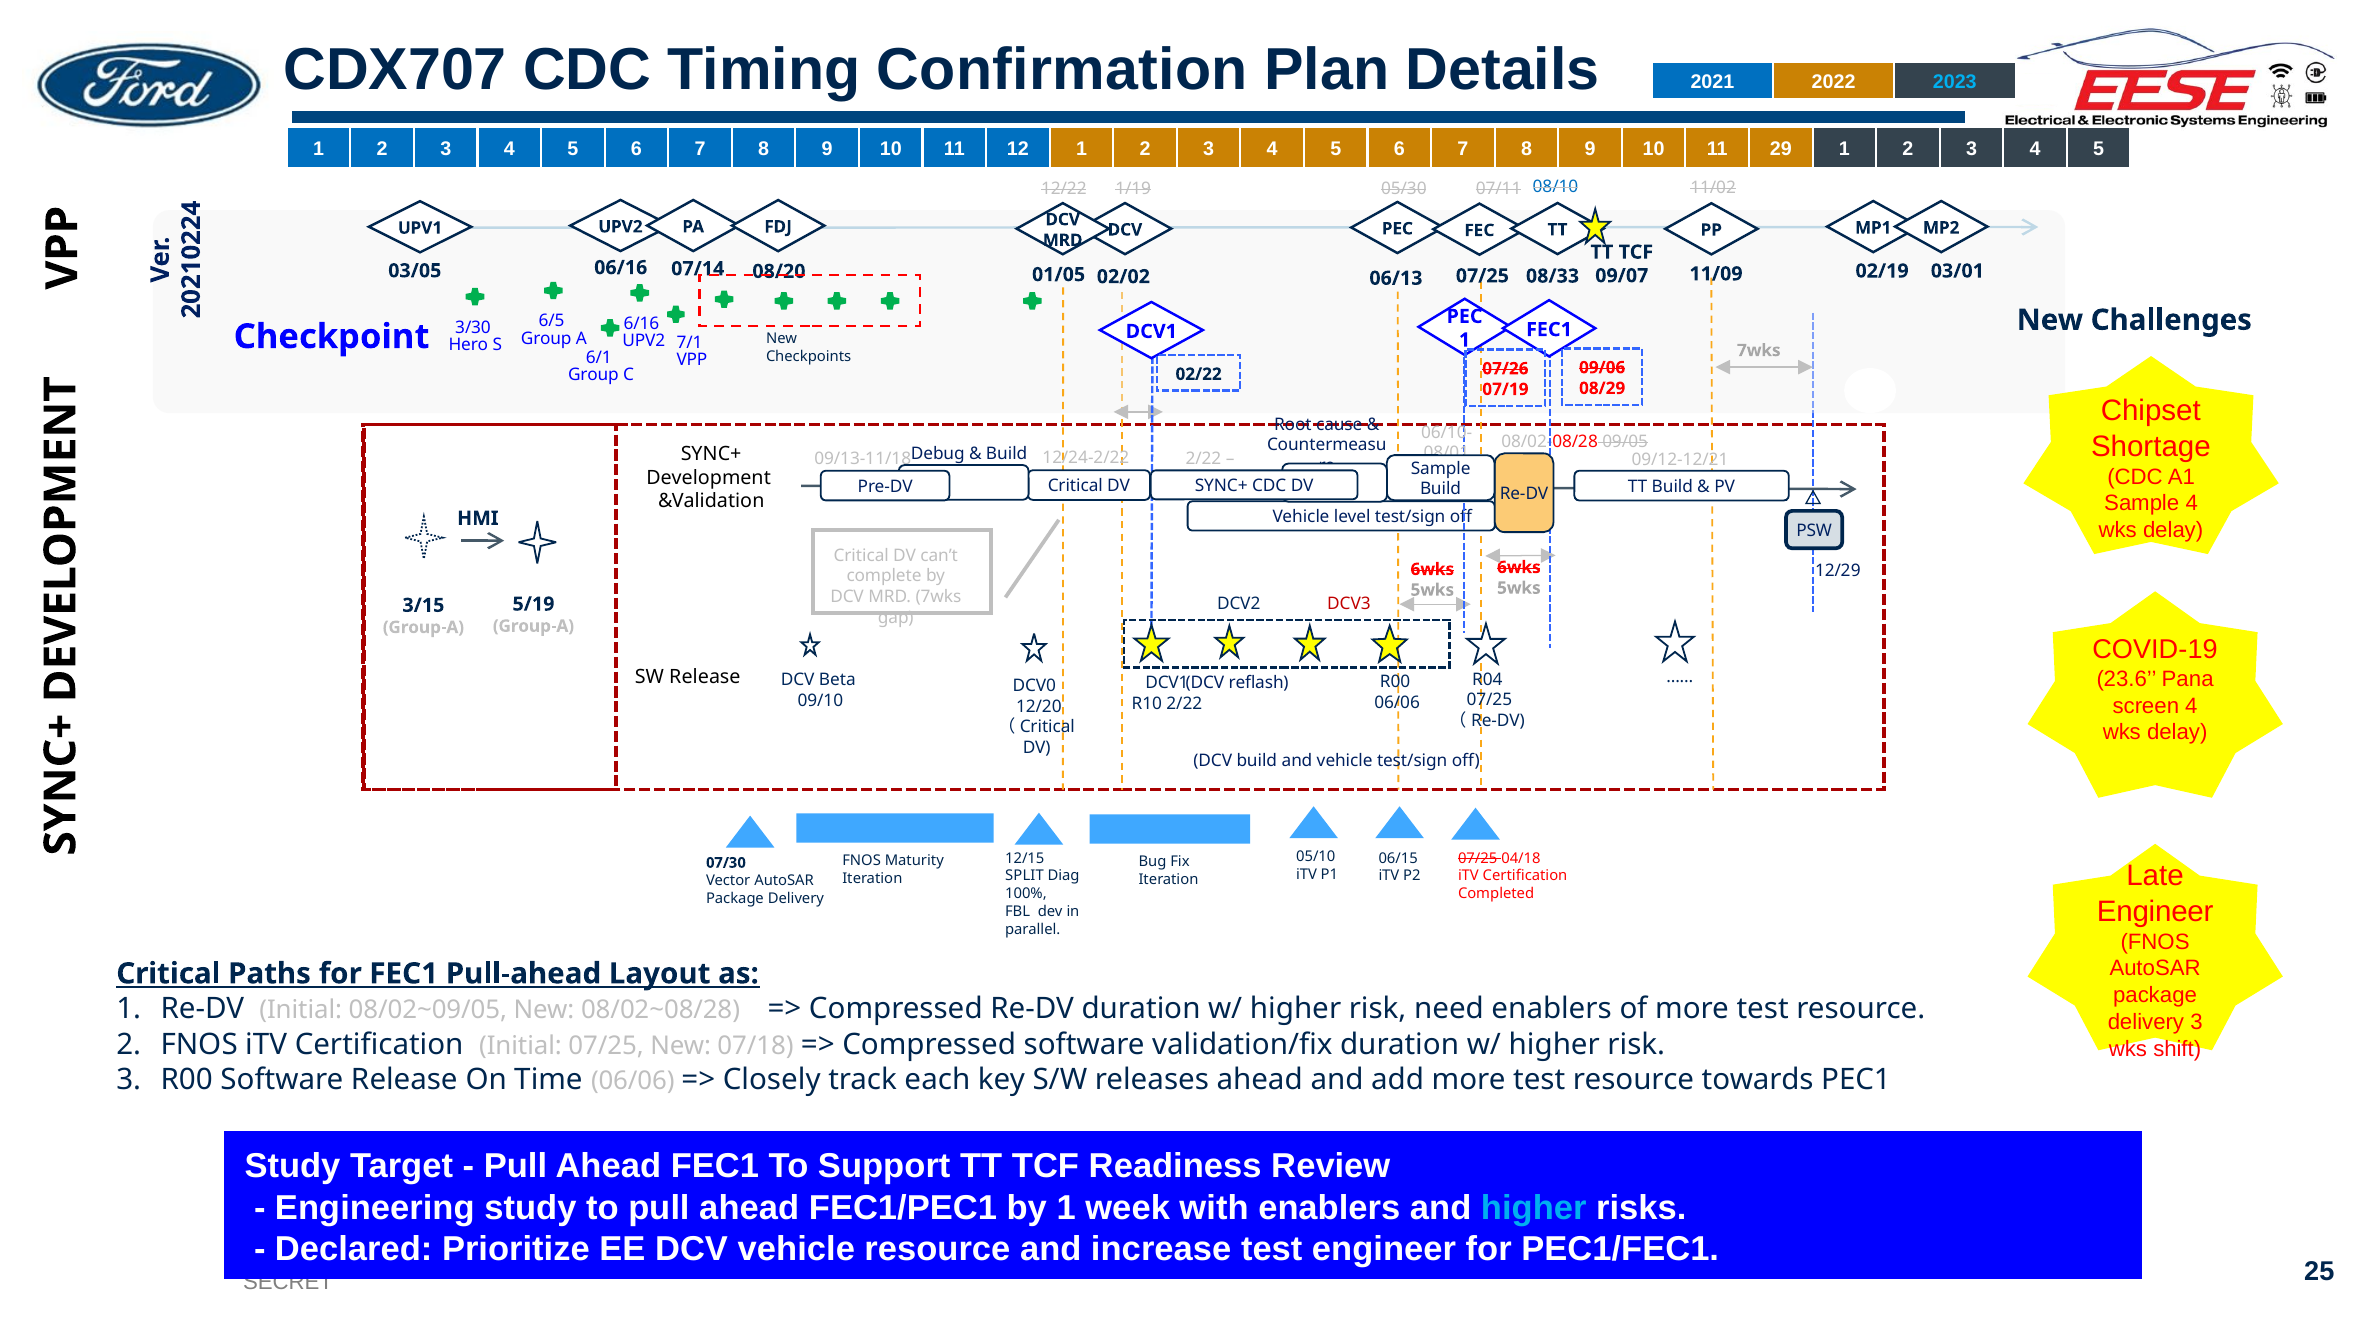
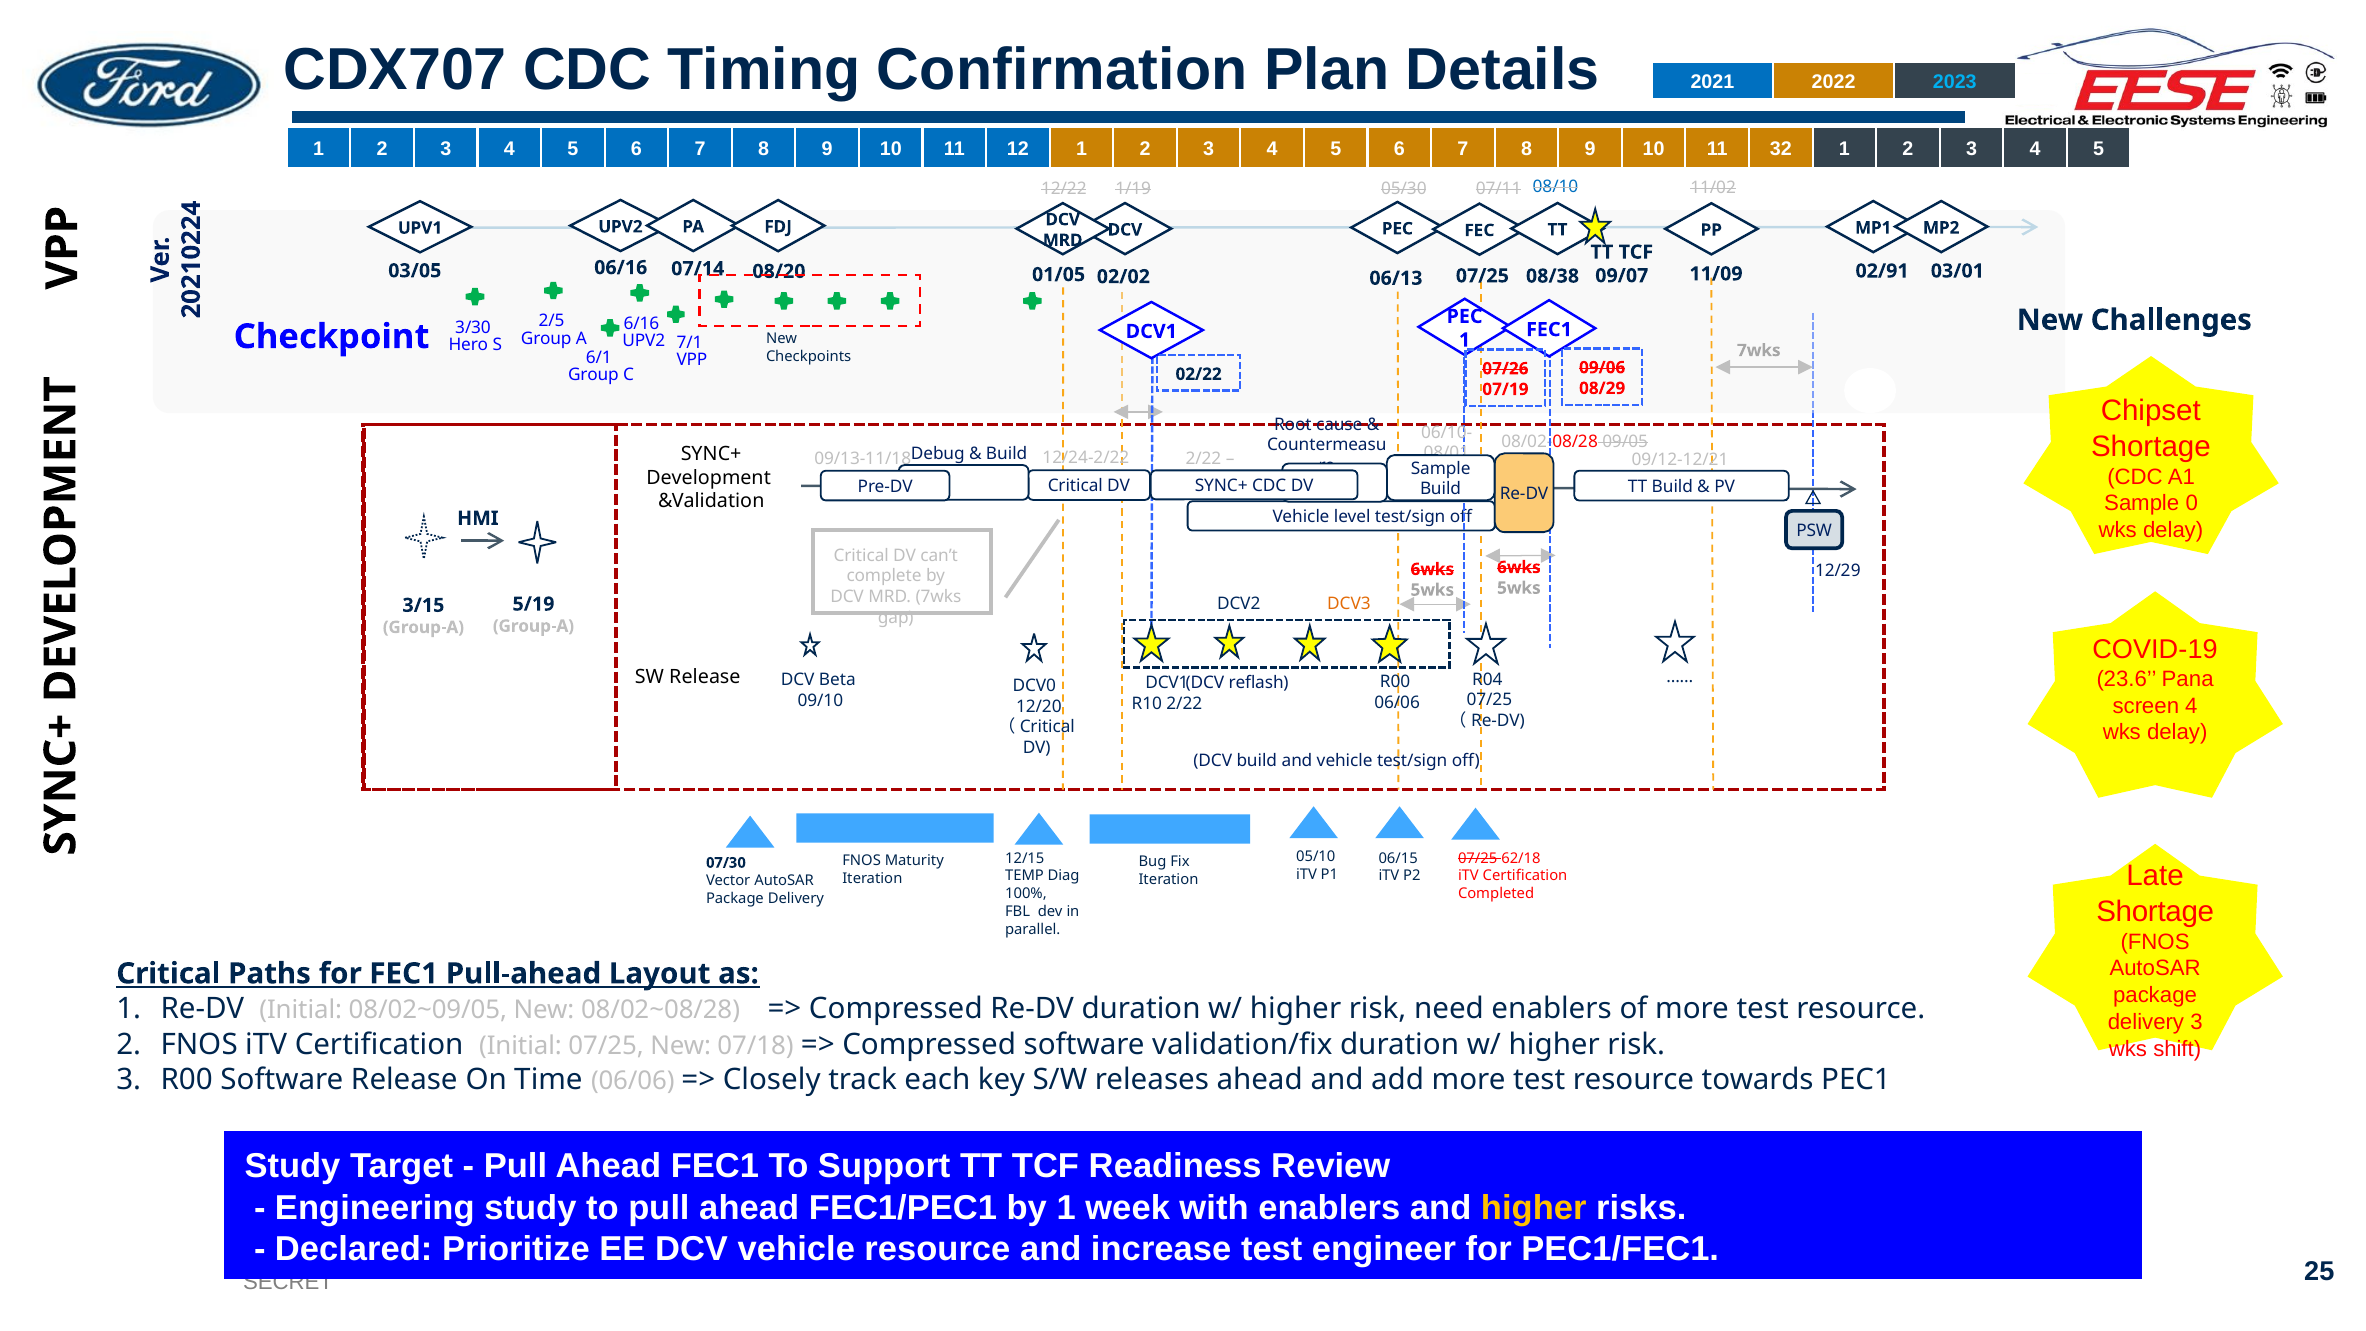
29: 29 -> 32 (1781, 149)
02/19: 02/19 -> 02/91 (1882, 271)
08/33: 08/33 -> 08/38 (1553, 276)
6/5: 6/5 -> 2/5 (552, 321)
Sample 4: 4 -> 0 (2192, 504)
DCV3 colour: red -> orange (1349, 604)
04/18: 04/18 -> 62/18 (1521, 858)
SPLIT: SPLIT -> TEMP (1025, 876)
Engineer: Engineer -> Shortage (2155, 911)
higher colour: light blue -> yellow (1534, 1208)
